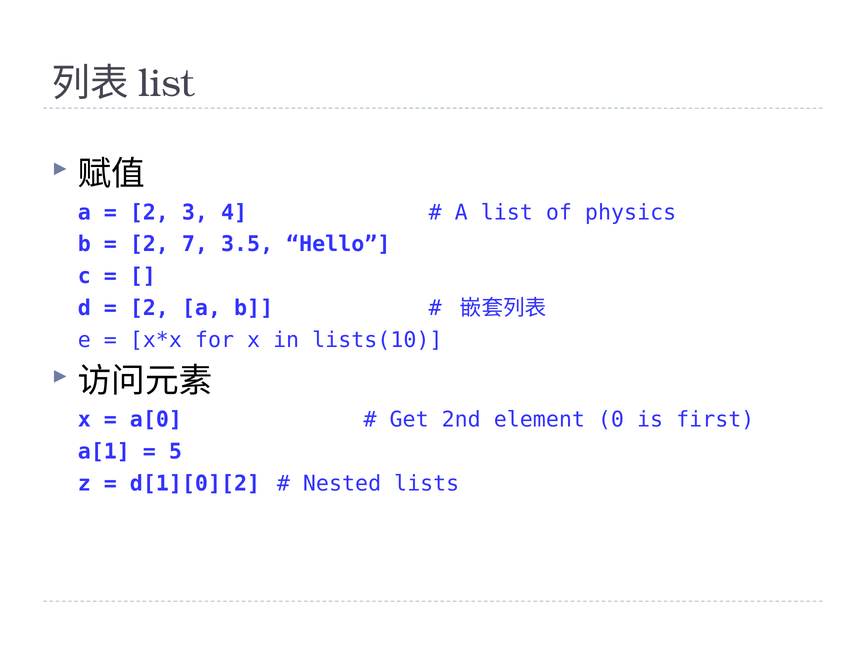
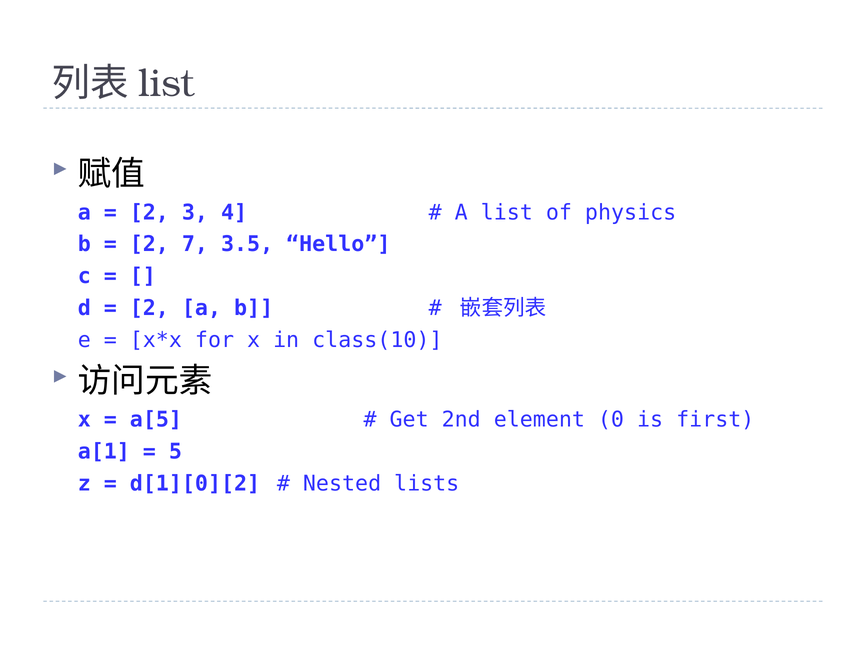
lists(10: lists(10 -> class(10 (377, 340)
a[0: a[0 -> a[5 (156, 420)
